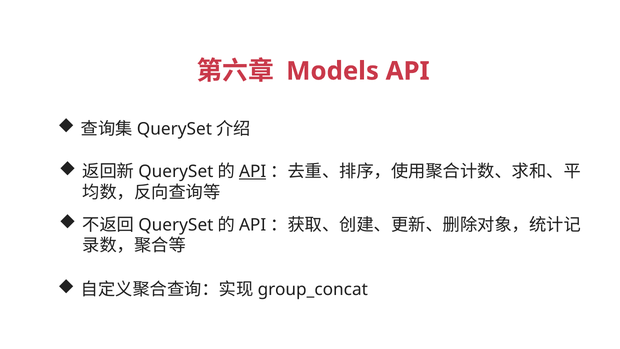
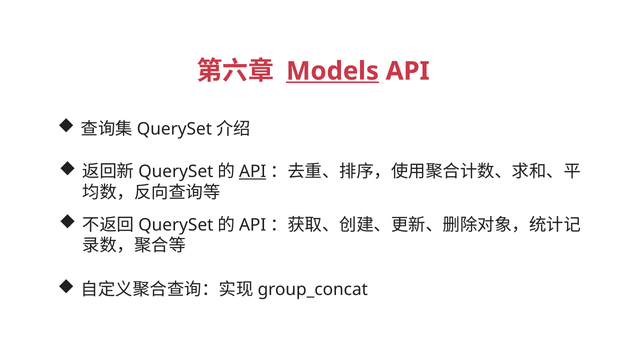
Models underline: none -> present (333, 71)
